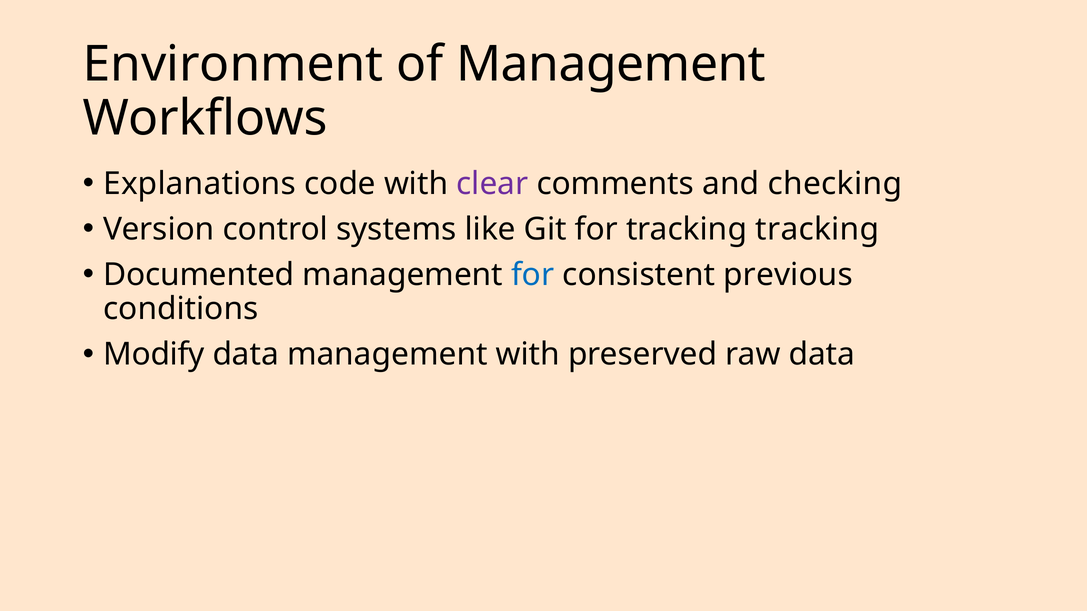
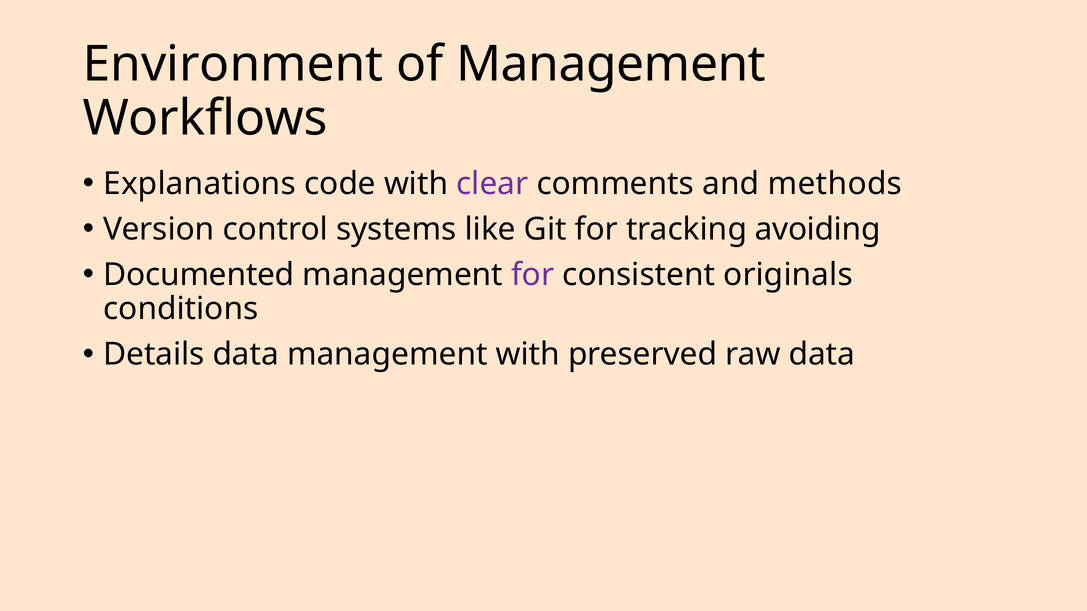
checking: checking -> methods (835, 184)
tracking tracking: tracking -> avoiding (818, 229)
for colour: blue -> purple (533, 275)
previous: previous -> originals (788, 275)
Modify: Modify -> Details (154, 355)
